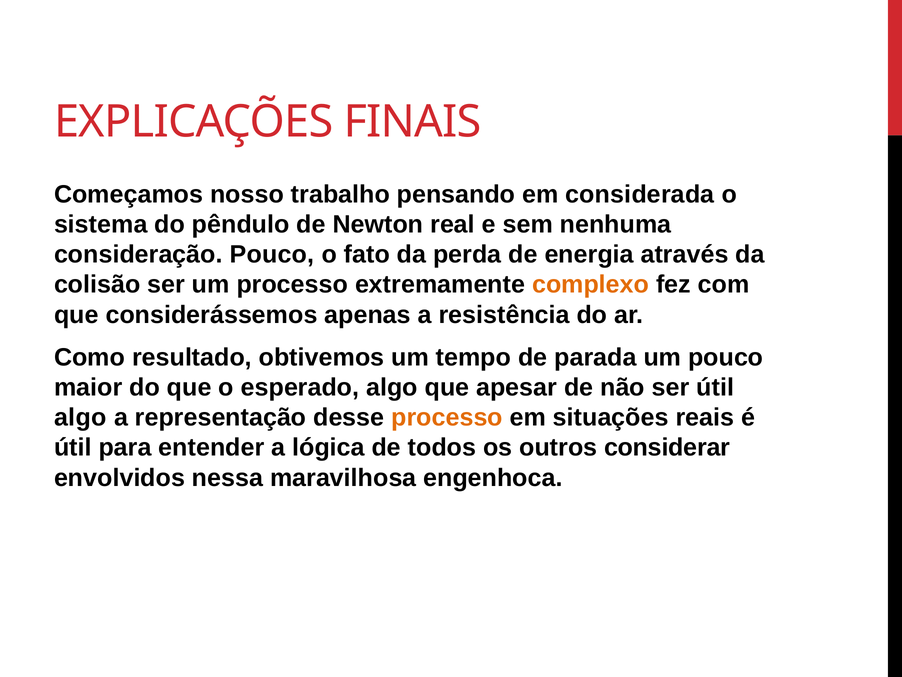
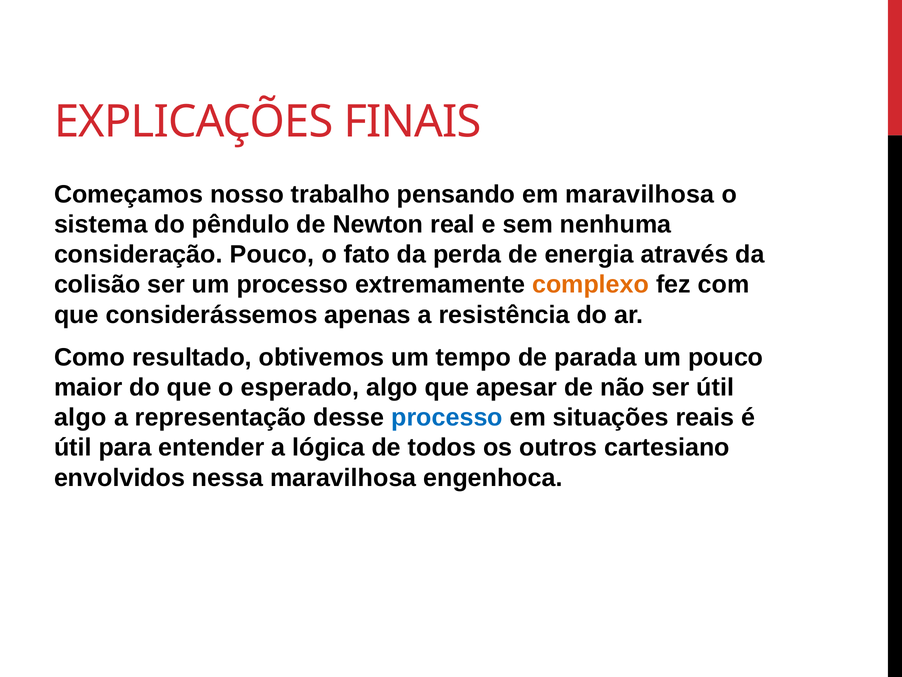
em considerada: considerada -> maravilhosa (640, 194)
processo colour: orange -> blue (447, 417)
considerar: considerar -> cartesiano (667, 447)
